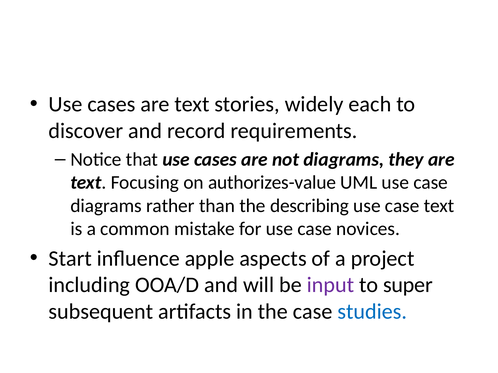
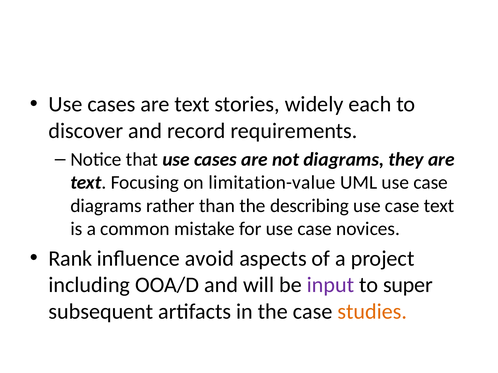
authorizes-value: authorizes-value -> limitation-value (272, 183)
Start: Start -> Rank (70, 259)
apple: apple -> avoid (210, 259)
studies colour: blue -> orange (372, 312)
